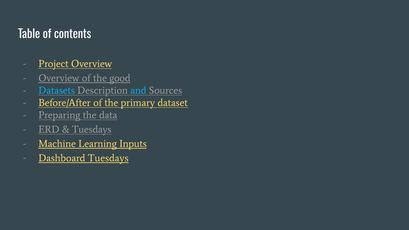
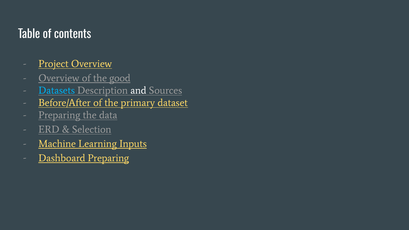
and colour: light blue -> white (138, 91)
Tuesdays: Tuesdays -> Selection (92, 130)
Dashboard Tuesdays: Tuesdays -> Preparing (108, 158)
